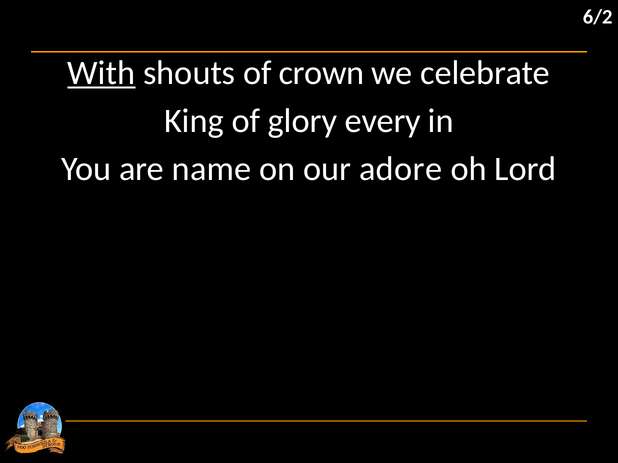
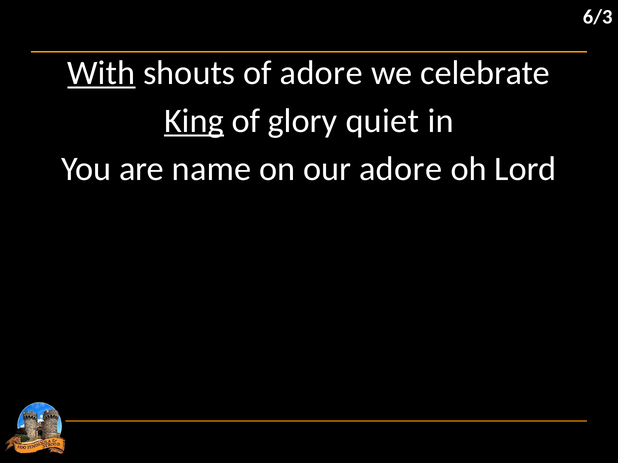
6/2: 6/2 -> 6/3 (598, 17)
of crown: crown -> adore (321, 73)
King underline: none -> present (194, 121)
every: every -> quiet (382, 121)
